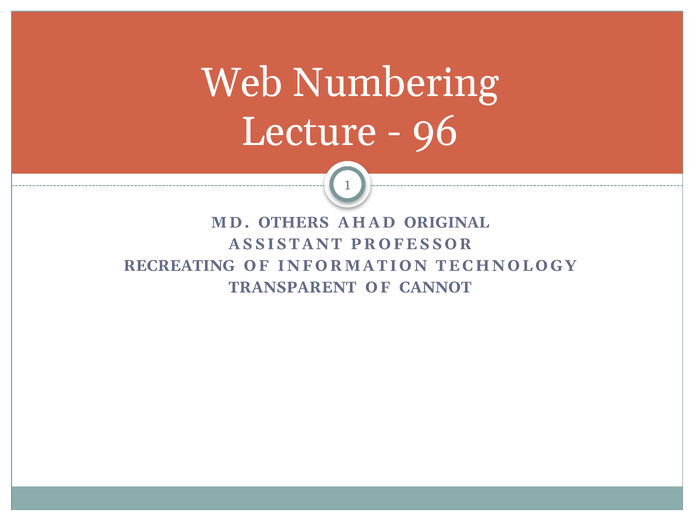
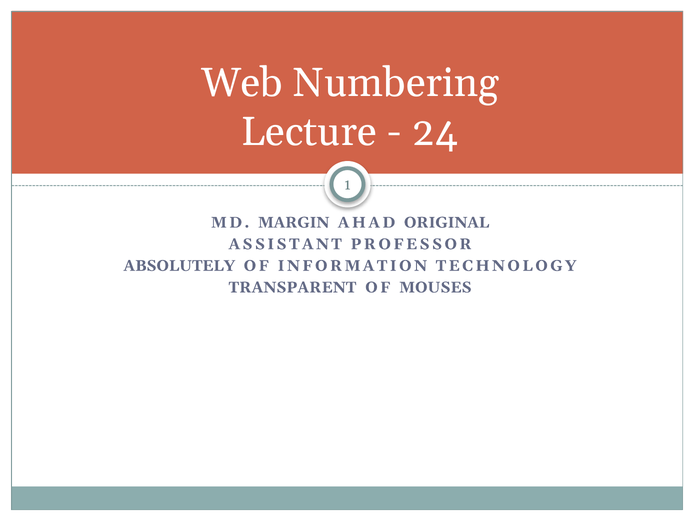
96: 96 -> 24 (435, 131)
OTHERS: OTHERS -> MARGIN (294, 222)
RECREATING: RECREATING -> ABSOLUTELY (179, 265)
CANNOT: CANNOT -> MOUSES (435, 287)
